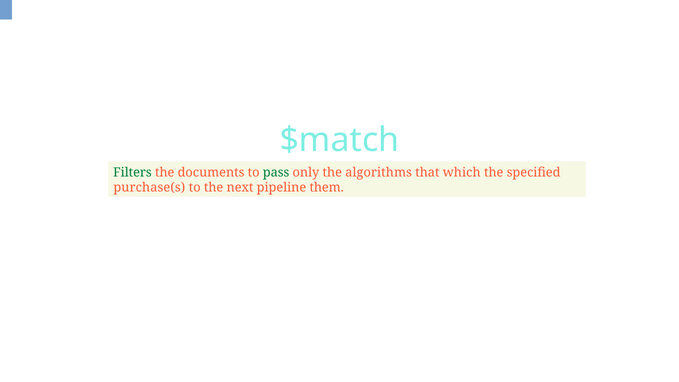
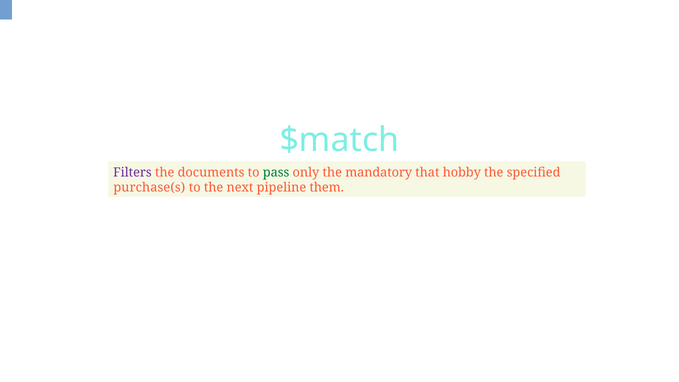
Filters colour: green -> purple (132, 172)
algorithms: algorithms -> mandatory (379, 172)
which: which -> hobby (462, 172)
